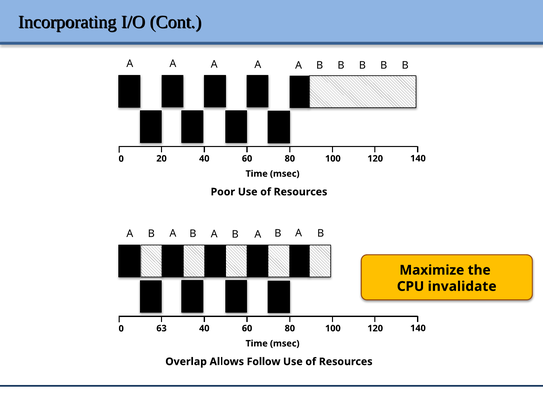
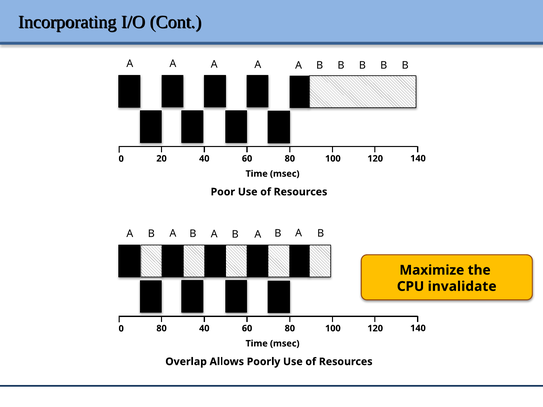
0 63: 63 -> 80 (162, 329)
Follow: Follow -> Poorly (264, 362)
